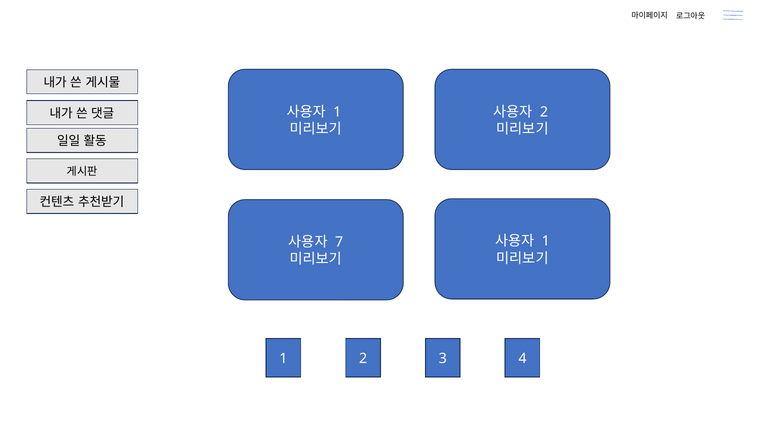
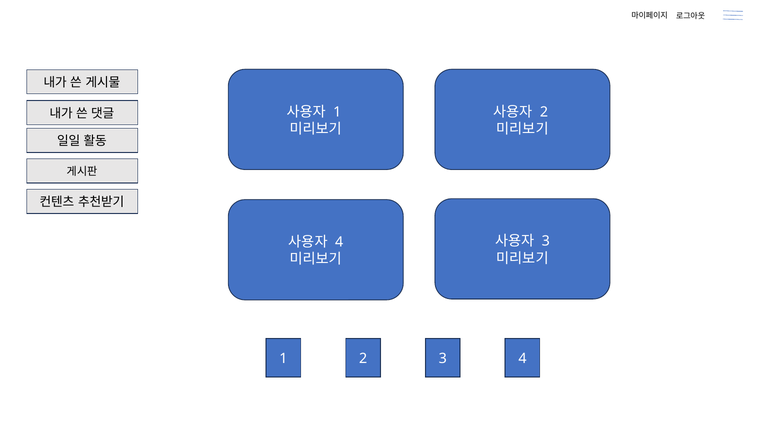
1: 1 -> 3 (546, 241)
7: 7 -> 4 (339, 242)
